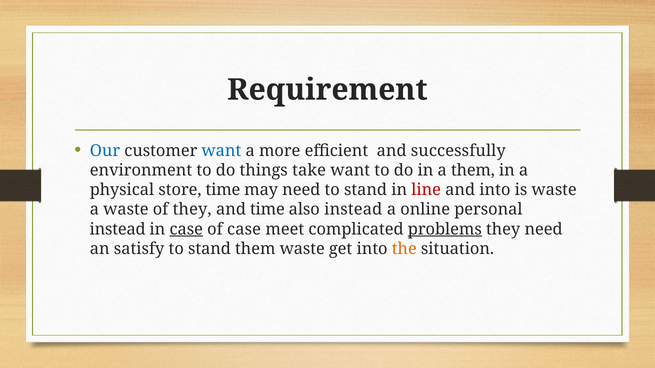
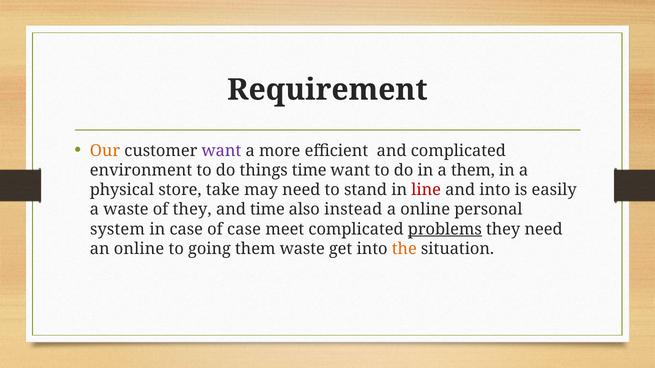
Our colour: blue -> orange (105, 151)
want colour: blue -> purple (221, 151)
and successfully: successfully -> complicated (458, 151)
things take: take -> time (309, 170)
store time: time -> take (223, 190)
is waste: waste -> easily (554, 190)
instead: instead -> system (117, 229)
case underline: present -> none (186, 229)
an satisfy: satisfy -> online (139, 249)
stand: stand -> going (209, 249)
